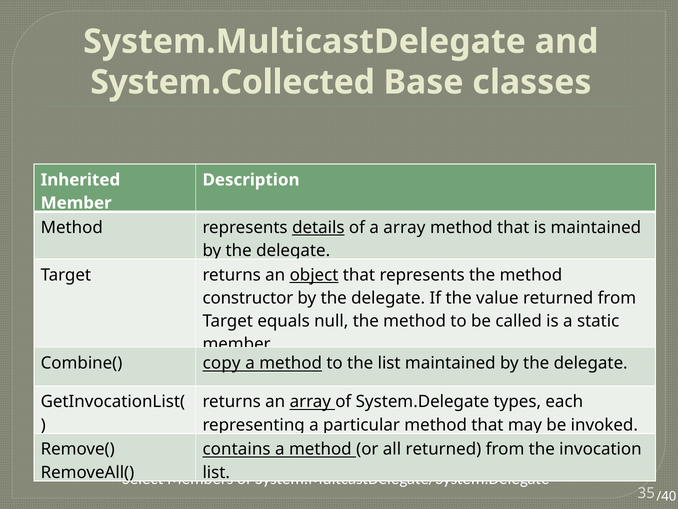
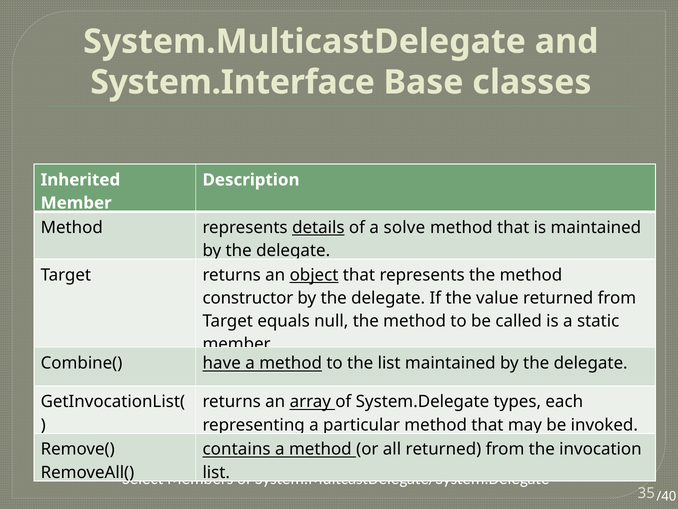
System.Collected: System.Collected -> System.Interface (233, 82)
a array: array -> solve (404, 227)
copy: copy -> have (222, 363)
